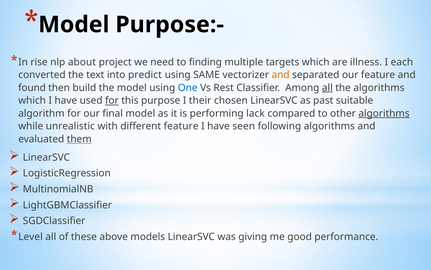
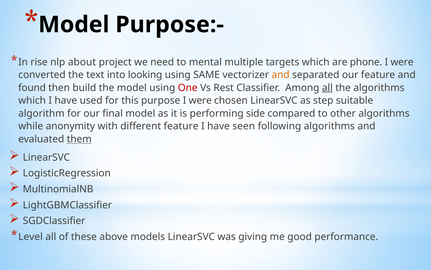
finding: finding -> mental (205, 62)
illness: illness -> phone (366, 62)
each: each -> were (402, 62)
predict: predict -> looking (145, 75)
One colour: blue -> red (188, 88)
for underline: present -> none (112, 101)
purpose I their: their -> were (200, 101)
past: past -> step (323, 101)
lack: lack -> side (256, 114)
algorithms underline: present -> none (384, 114)
unrealistic: unrealistic -> anonymity (70, 126)
